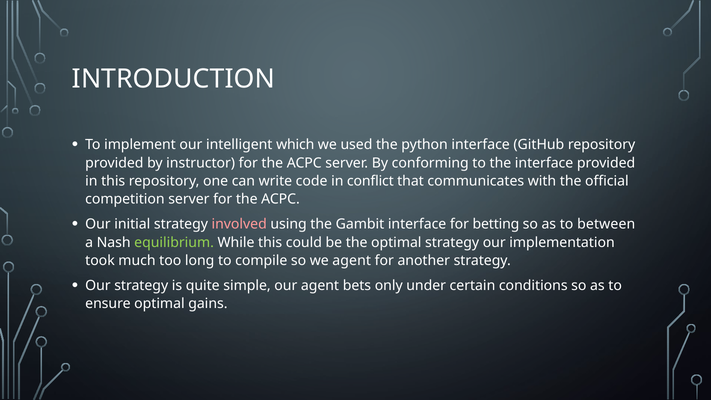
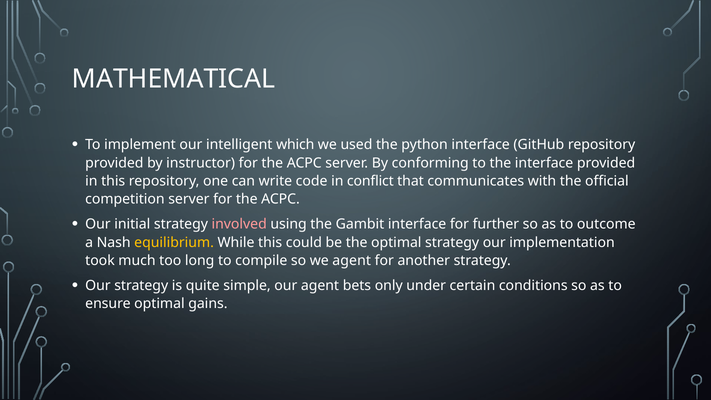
INTRODUCTION: INTRODUCTION -> MATHEMATICAL (174, 79)
betting: betting -> further (496, 224)
between: between -> outcome (606, 224)
equilibrium colour: light green -> yellow (174, 242)
